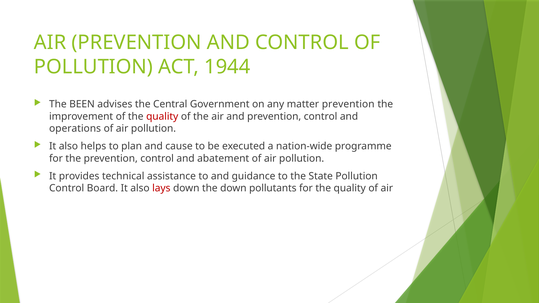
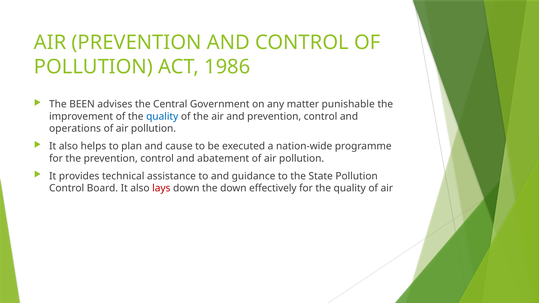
1944: 1944 -> 1986 (227, 67)
matter prevention: prevention -> punishable (348, 104)
quality colour: red -> blue (162, 116)
pollutants: pollutants -> effectively (273, 188)
